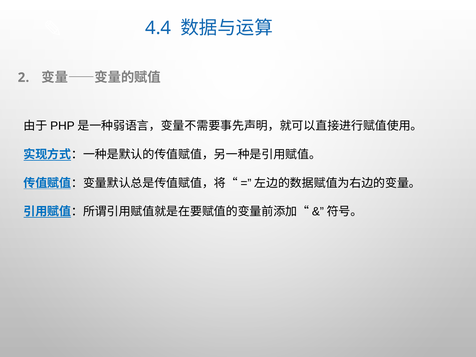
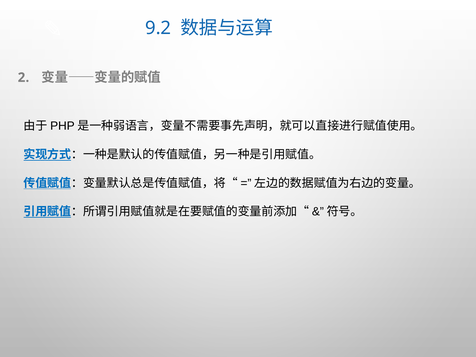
4.4: 4.4 -> 9.2 (158, 28)
